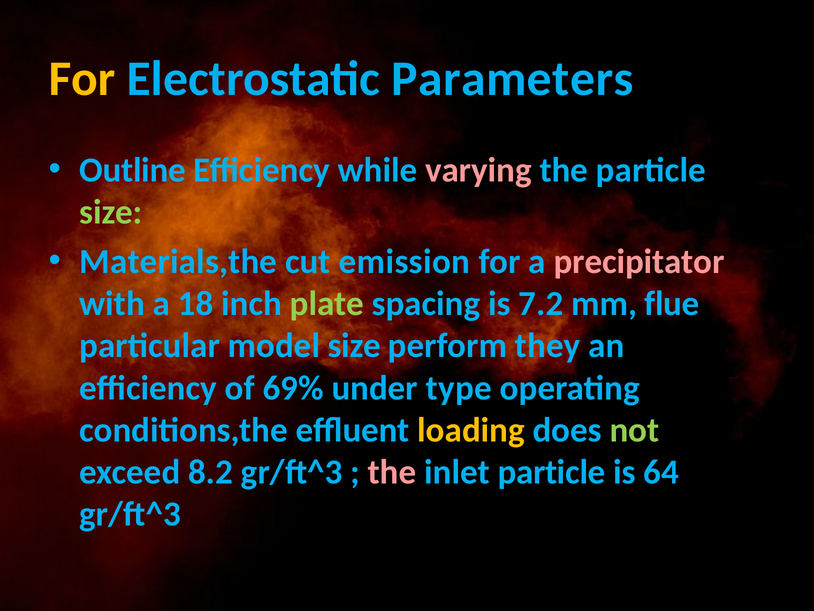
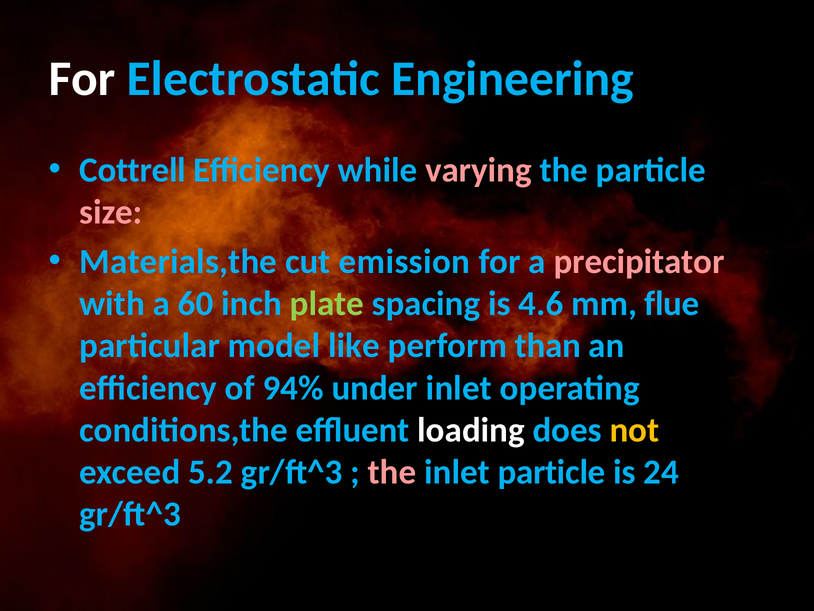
For colour: yellow -> white (82, 79)
Parameters: Parameters -> Engineering (513, 79)
Outline: Outline -> Cottrell (133, 170)
size colour: light green -> pink (111, 212)
18: 18 -> 60 (196, 303)
7.2: 7.2 -> 4.6 (541, 303)
model size: size -> like (354, 346)
they: they -> than (548, 346)
69%: 69% -> 94% (293, 388)
under type: type -> inlet (459, 388)
loading colour: yellow -> white (471, 430)
not colour: light green -> yellow (635, 430)
8.2: 8.2 -> 5.2 (211, 472)
64: 64 -> 24 (661, 472)
